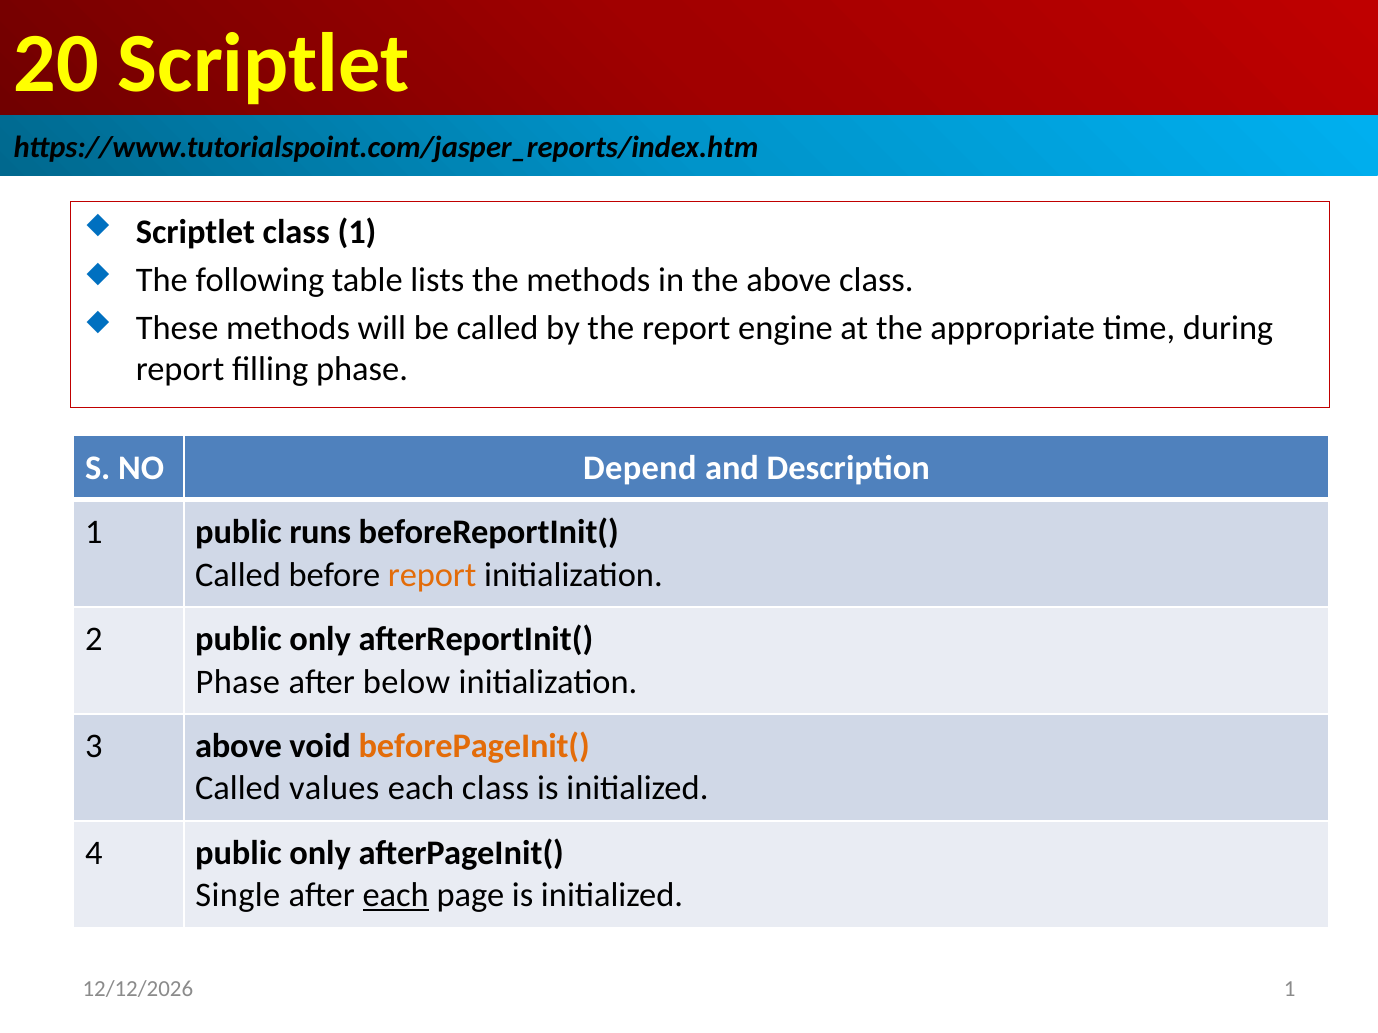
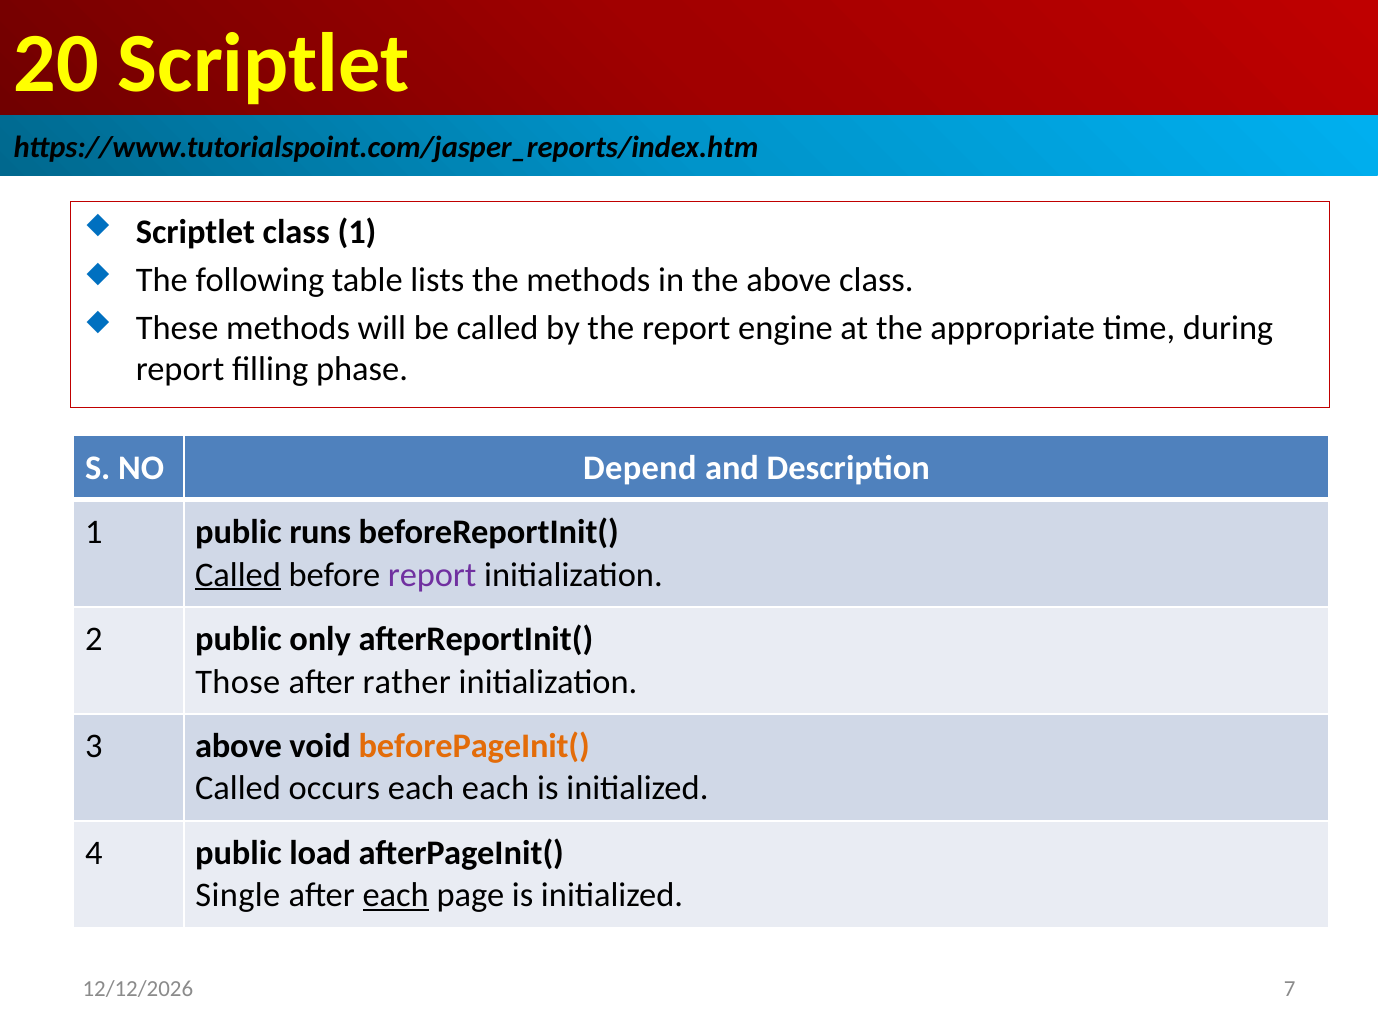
Called underline: none -> present (238, 575)
report colour: orange -> purple (432, 575)
Phase: Phase -> Those (238, 682)
below: below -> rather (407, 682)
values: values -> occurs (334, 789)
each class: class -> each (496, 789)
4 public only: only -> load (320, 854)
1: 1 -> 7 (1290, 990)
